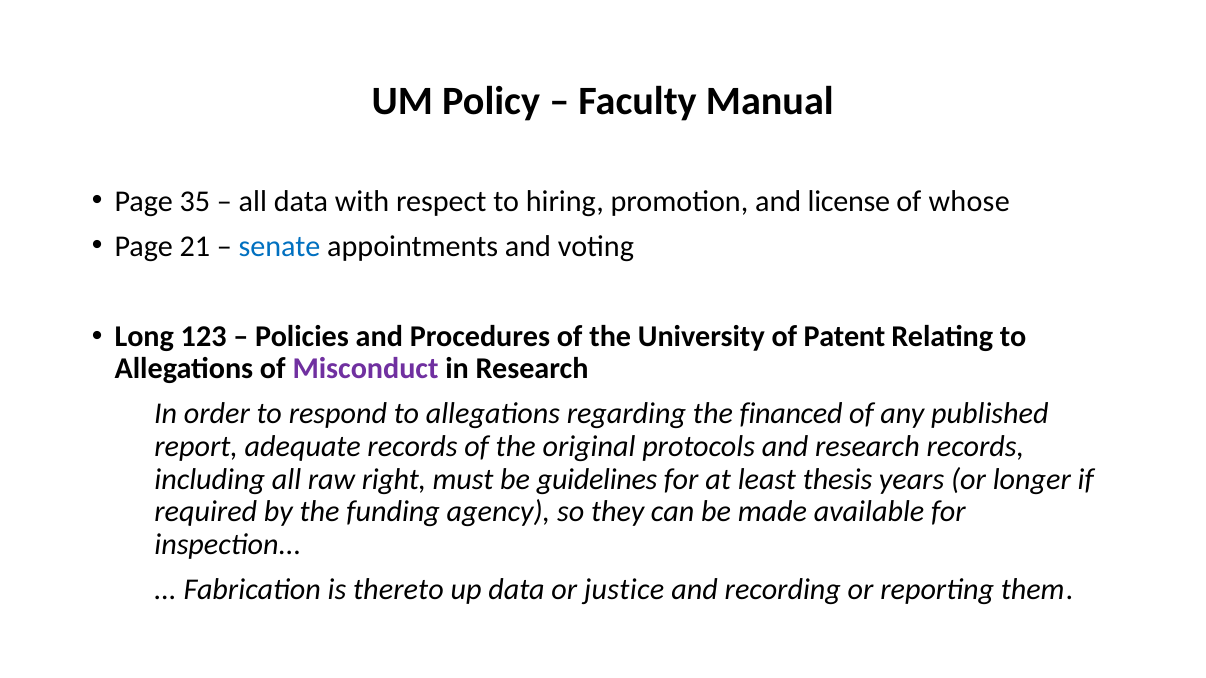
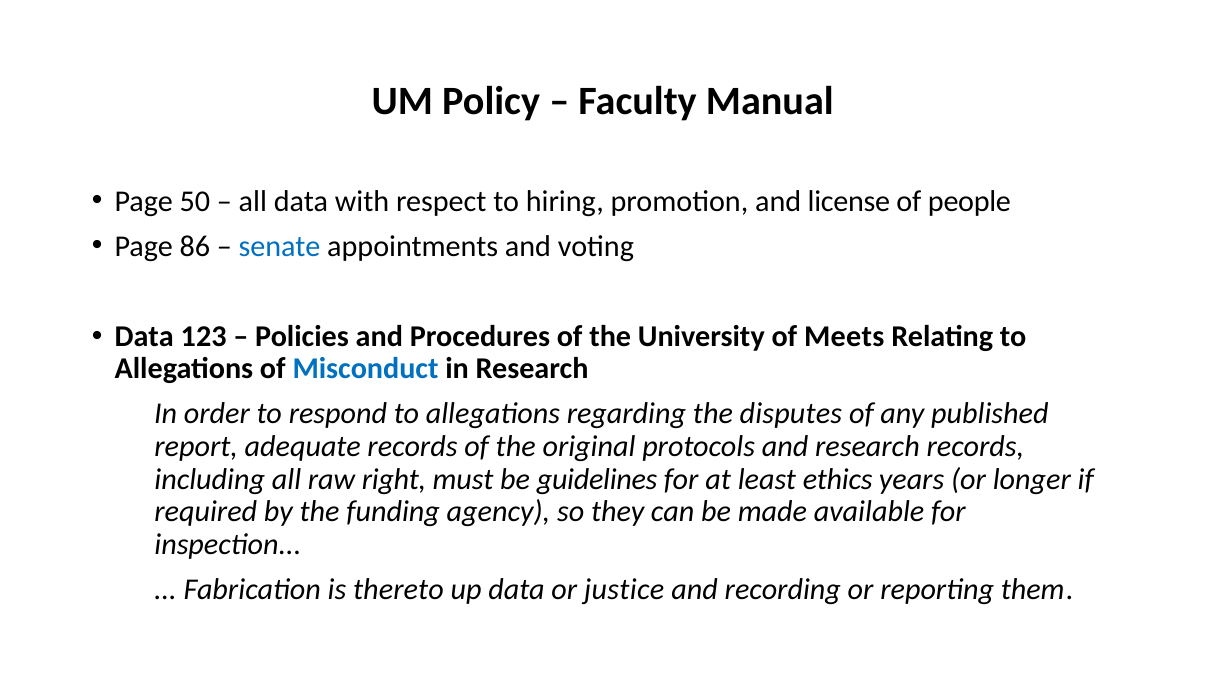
35: 35 -> 50 (195, 201)
whose: whose -> people (969, 201)
21: 21 -> 86 (195, 246)
Long: Long -> Data (144, 337)
Patent: Patent -> Meets (844, 337)
Misconduct colour: purple -> blue (365, 369)
financed: financed -> disputes (791, 414)
thesis: thesis -> ethics (838, 479)
